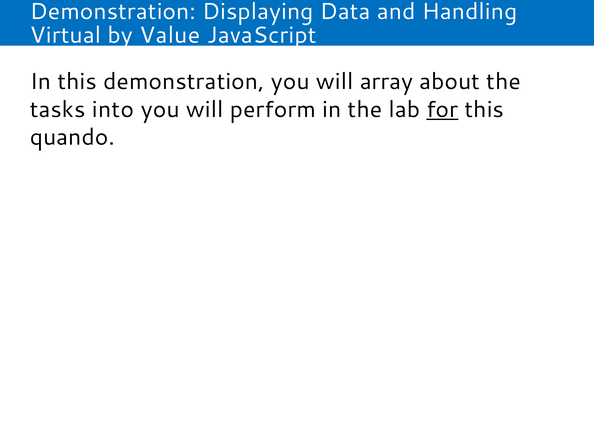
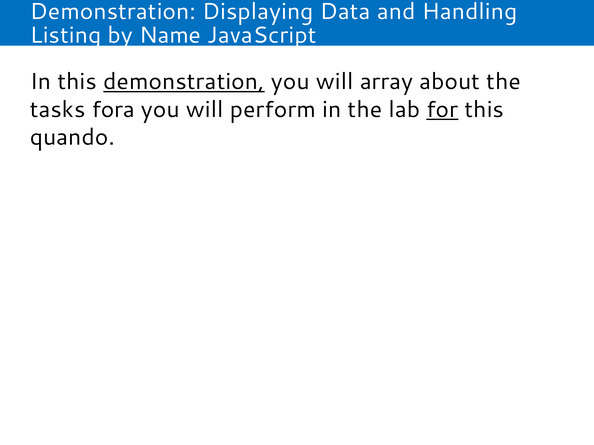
Virtual: Virtual -> Listing (66, 35)
Value: Value -> Name (170, 35)
demonstration underline: none -> present (184, 82)
into: into -> fora (113, 110)
